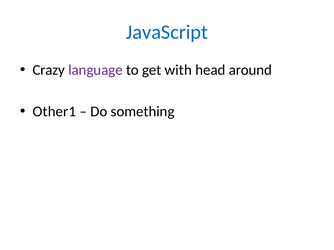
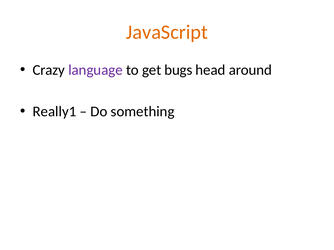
JavaScript colour: blue -> orange (167, 32)
with: with -> bugs (178, 70)
Other1: Other1 -> Really1 (54, 112)
